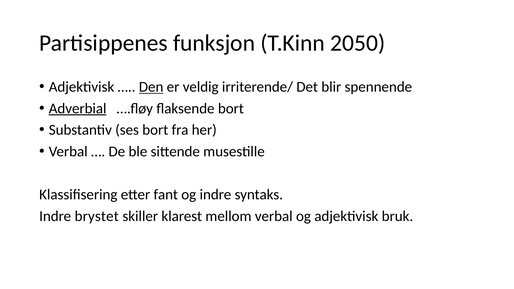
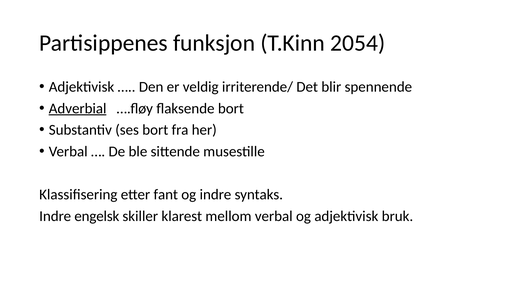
2050: 2050 -> 2054 (358, 43)
Den underline: present -> none (151, 87)
brystet: brystet -> engelsk (97, 216)
